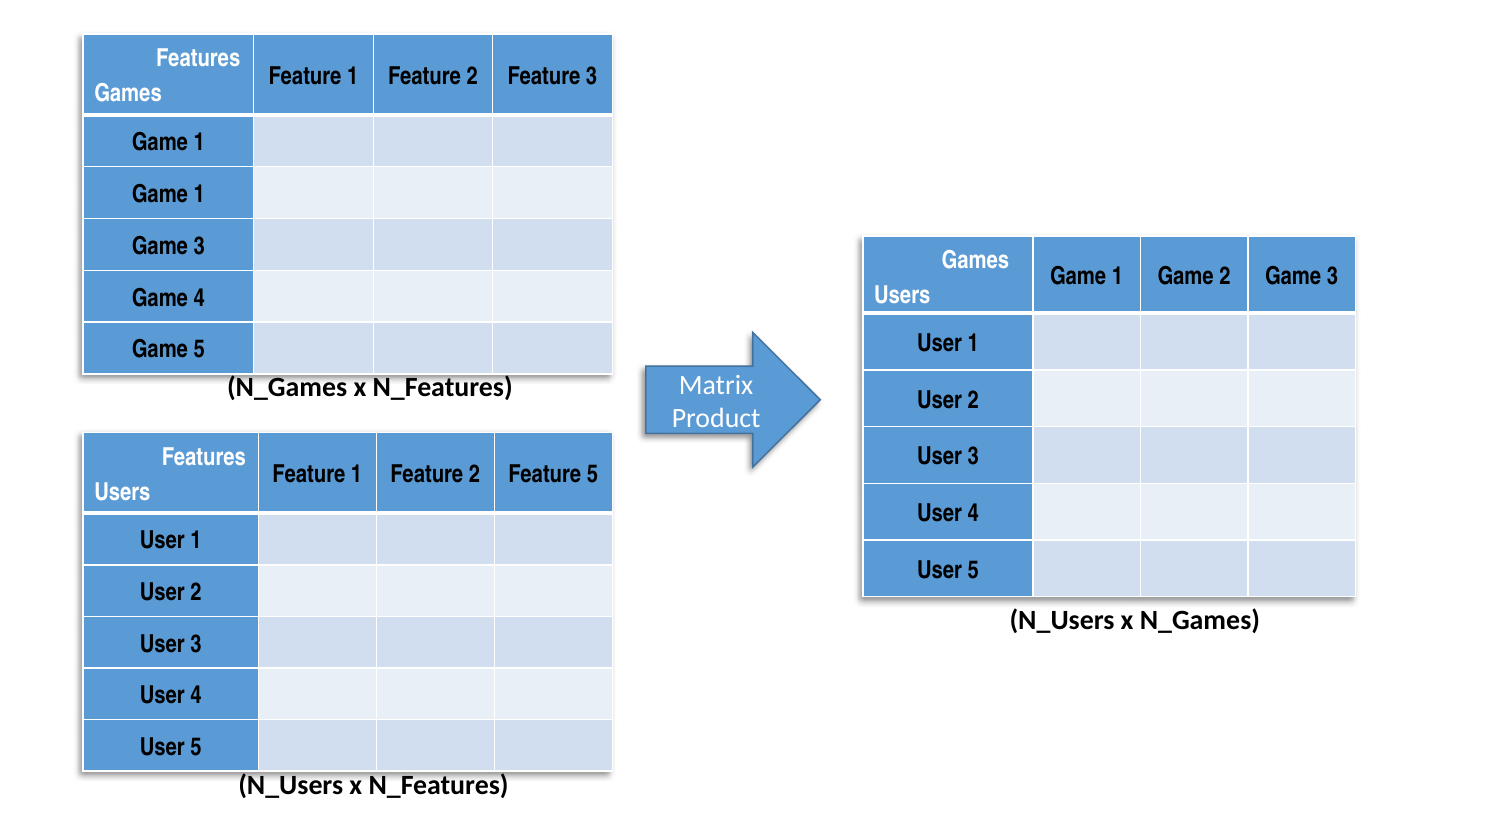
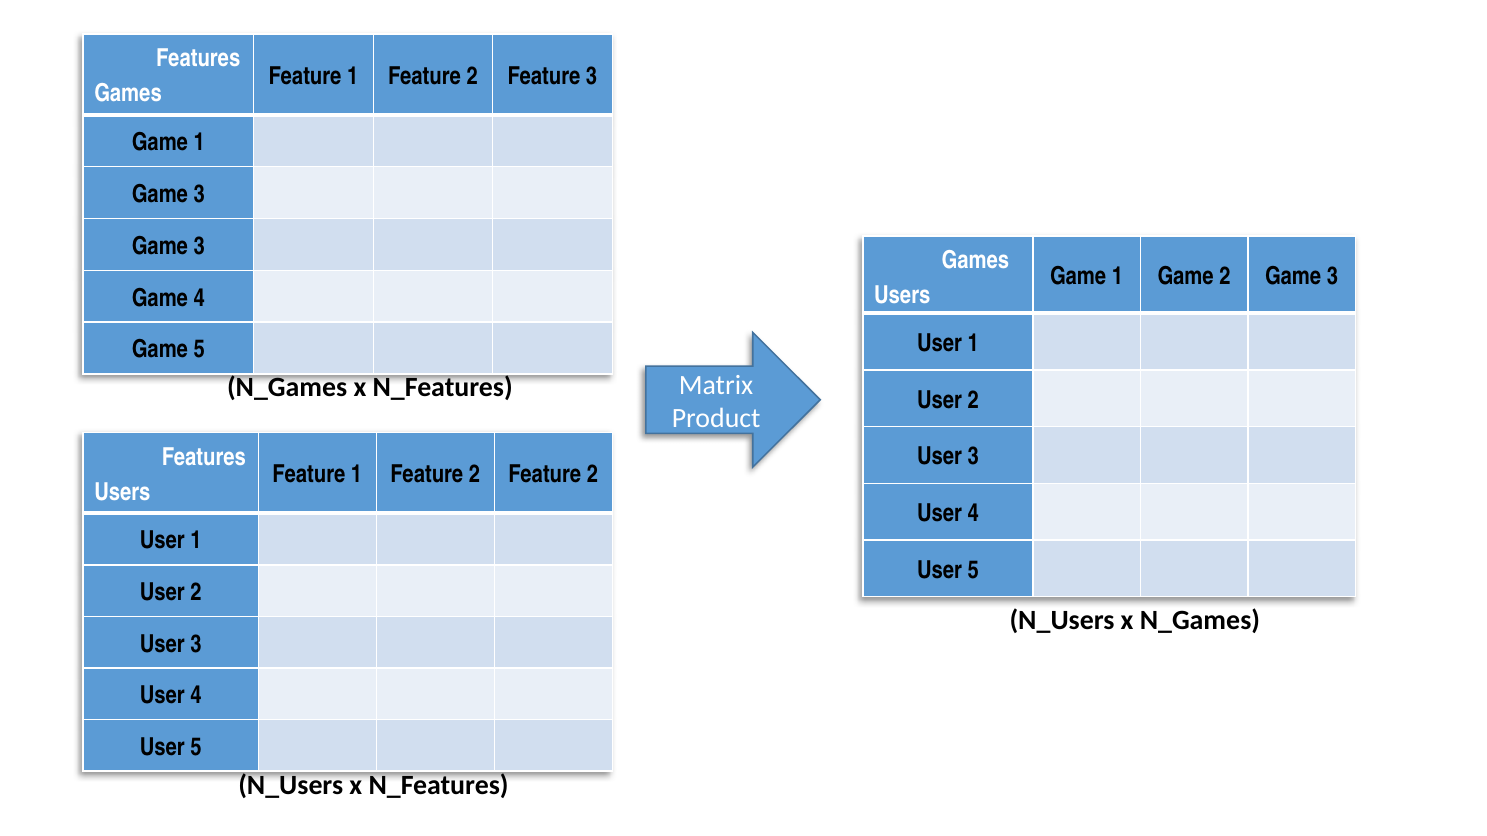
1: 1 -> 3 (199, 194)
2 Feature 5: 5 -> 2 (592, 475)
